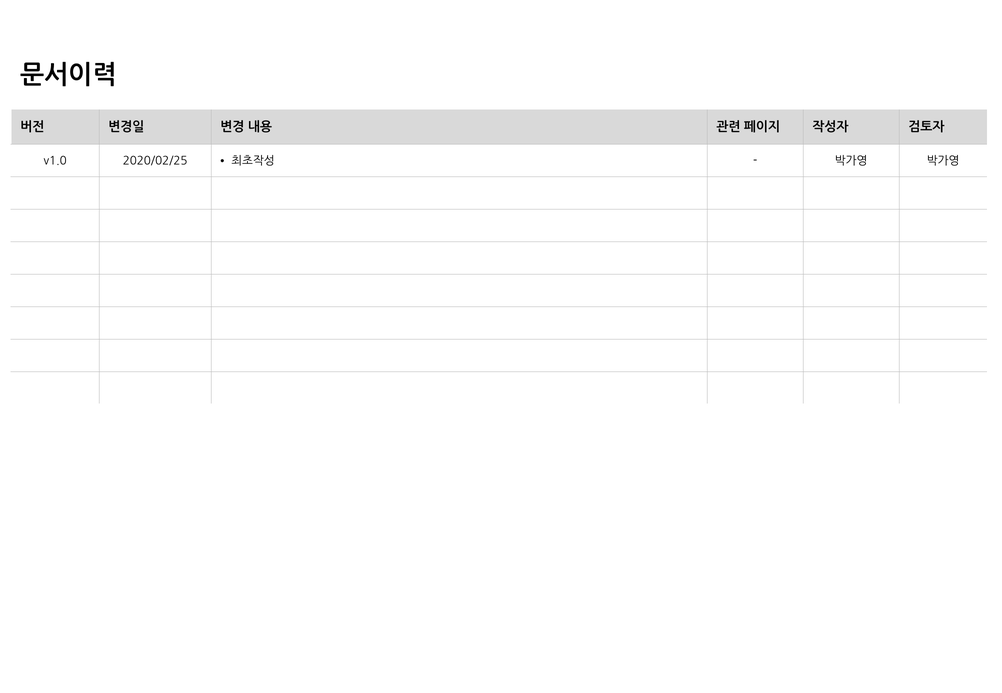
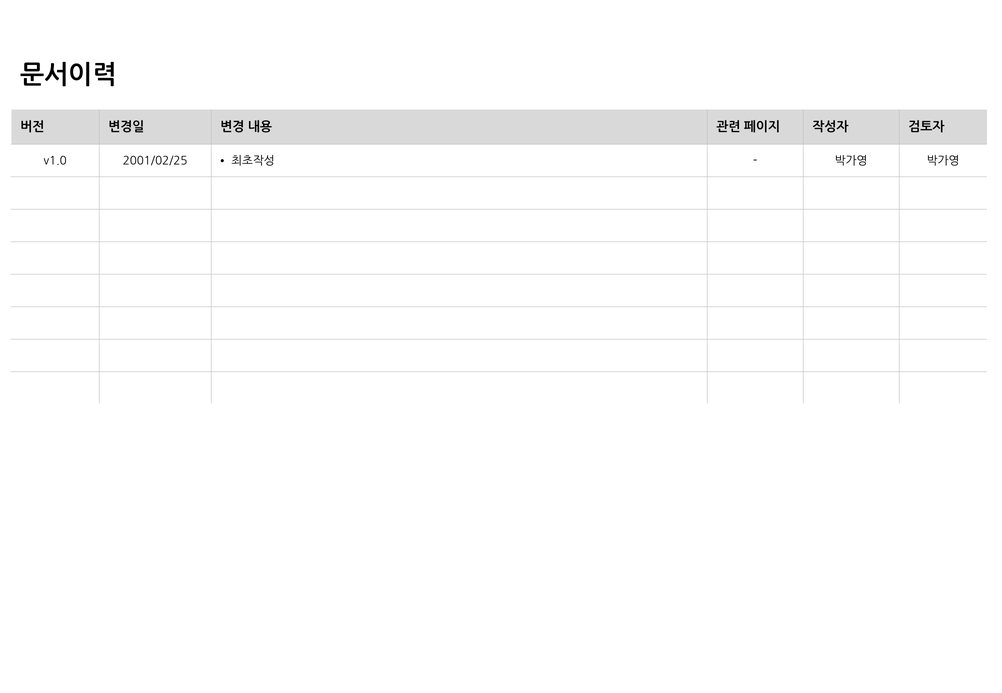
2020/02/25: 2020/02/25 -> 2001/02/25 (155, 161)
